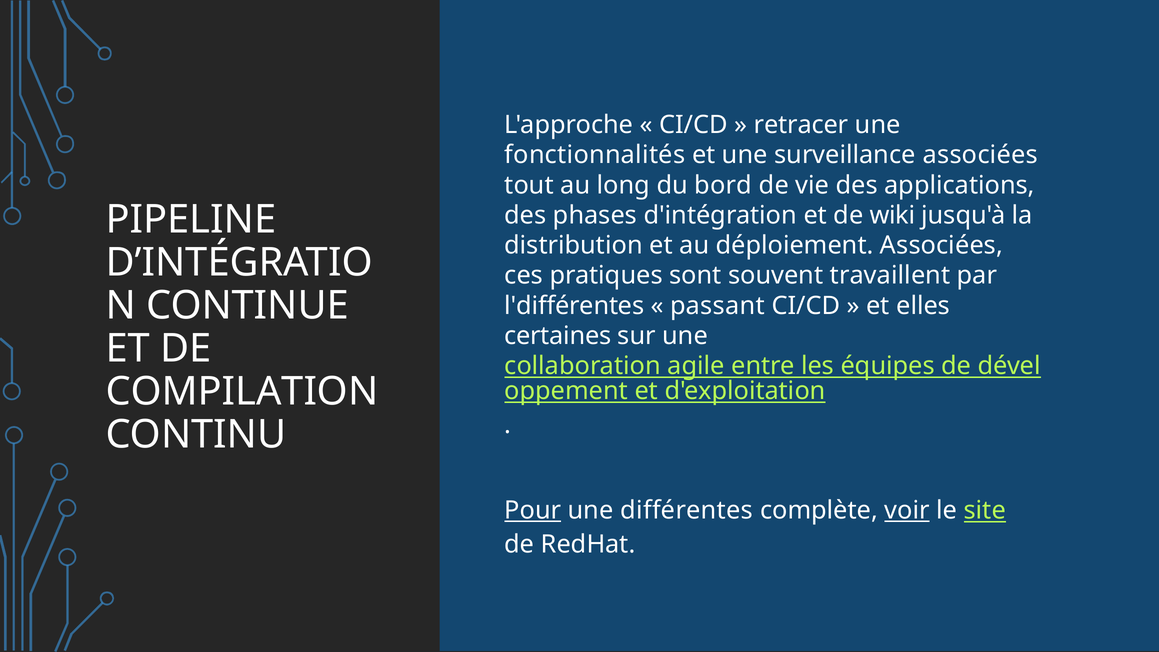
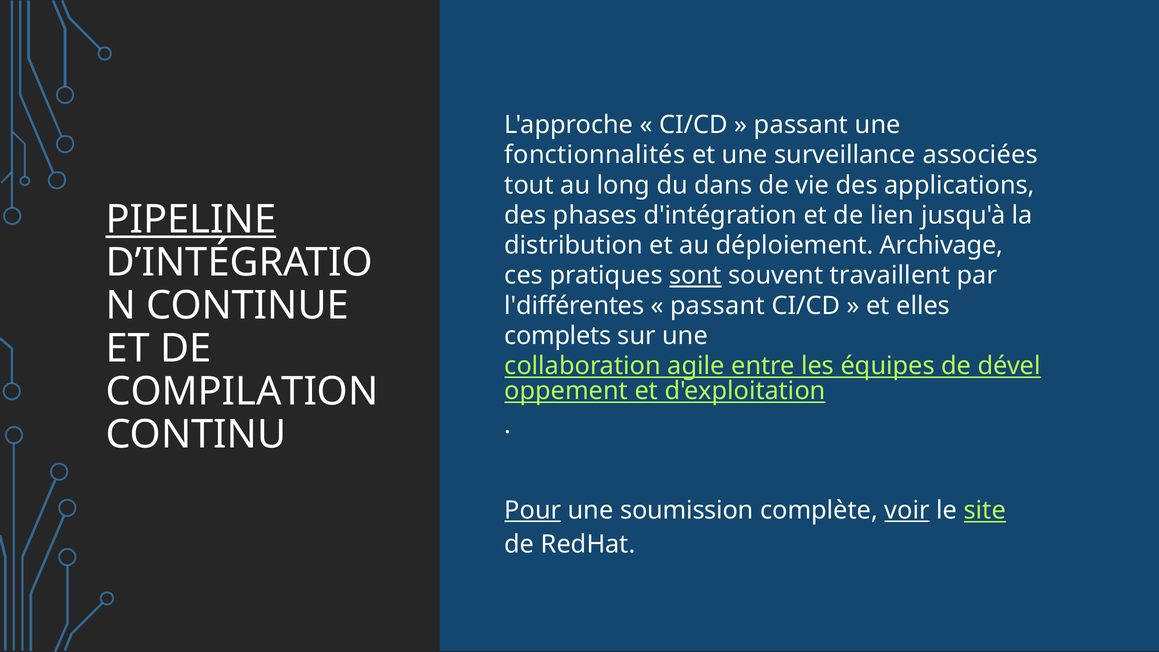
retracer: retracer -> passant (801, 125)
bord: bord -> dans (723, 185)
wiki: wiki -> lien (892, 215)
PIPELINE underline: none -> present (191, 219)
déploiement Associées: Associées -> Archivage (942, 245)
sont underline: none -> present (695, 276)
certaines: certaines -> complets (558, 336)
différentes: différentes -> soumission (687, 510)
